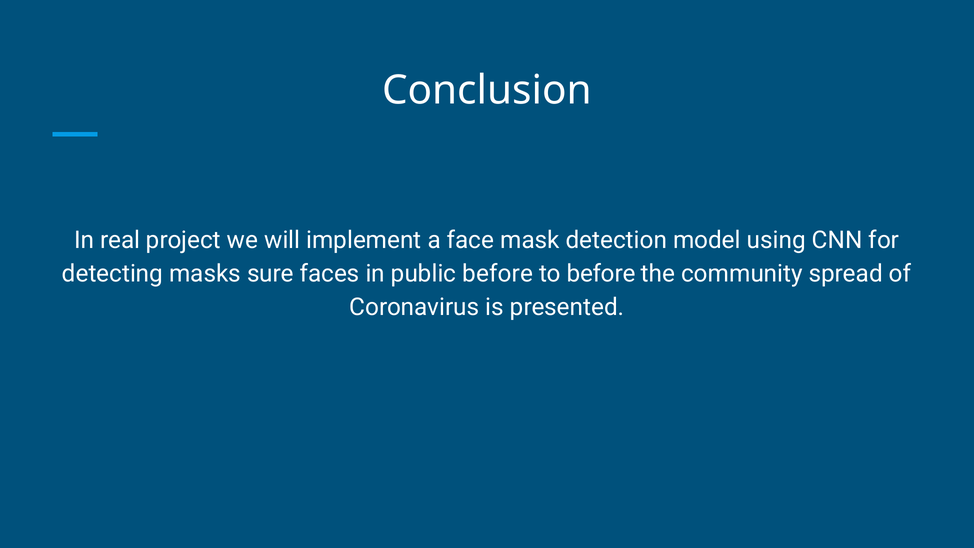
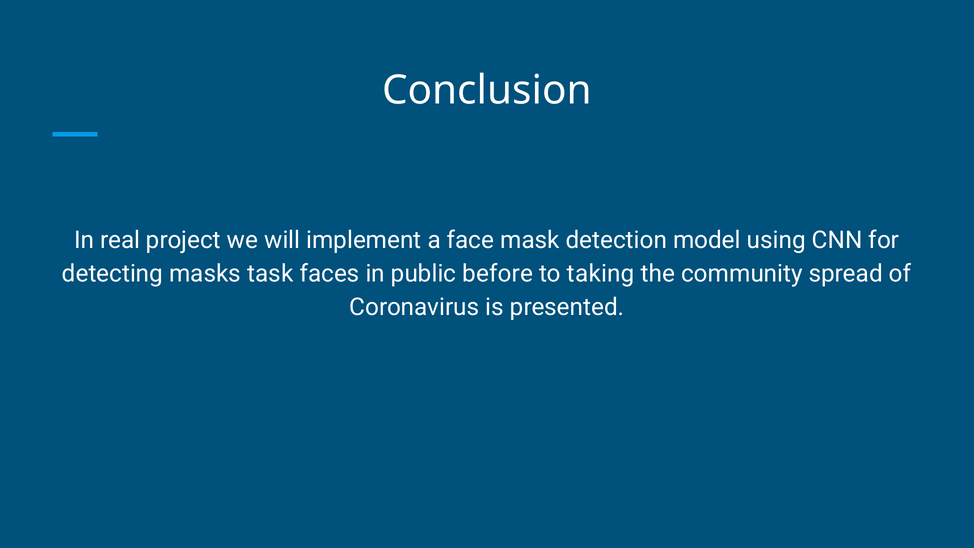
sure: sure -> task (270, 274)
to before: before -> taking (601, 274)
